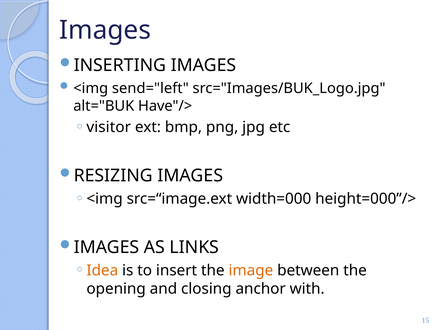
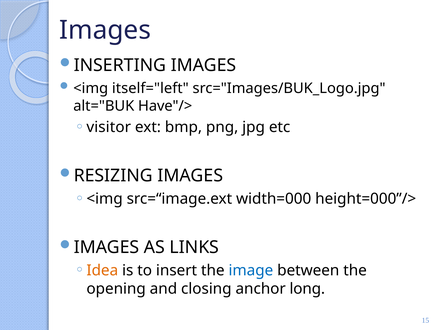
send="left: send="left -> itself="left (150, 88)
image colour: orange -> blue (251, 270)
with: with -> long (307, 289)
